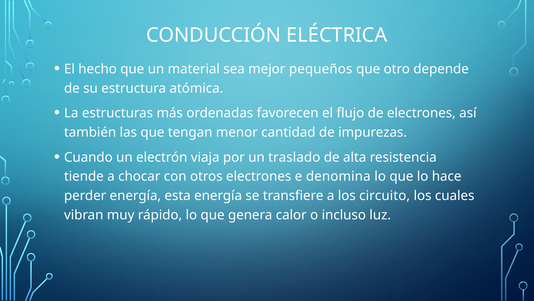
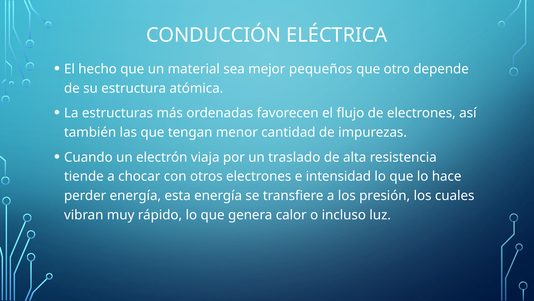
denomina: denomina -> intensidad (338, 176)
circuito: circuito -> presión (385, 195)
